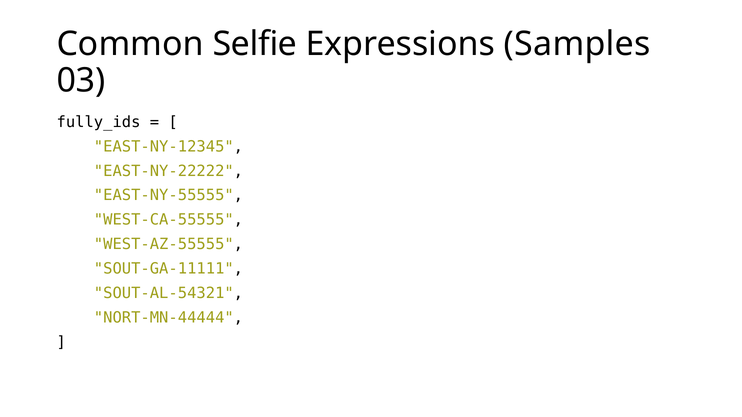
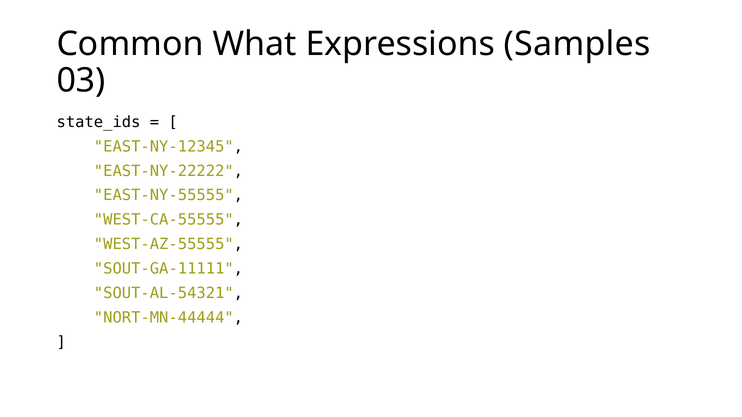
Selfie: Selfie -> What (255, 44)
fully_ids: fully_ids -> state_ids (99, 122)
